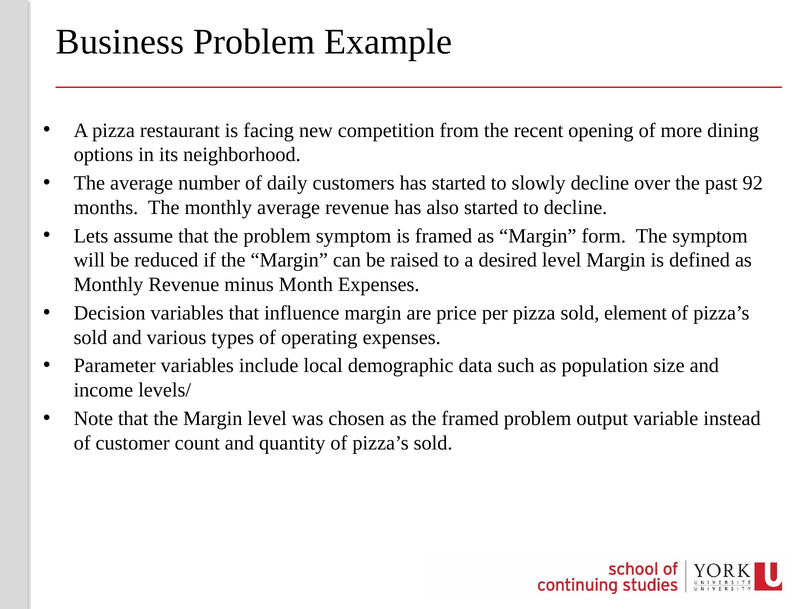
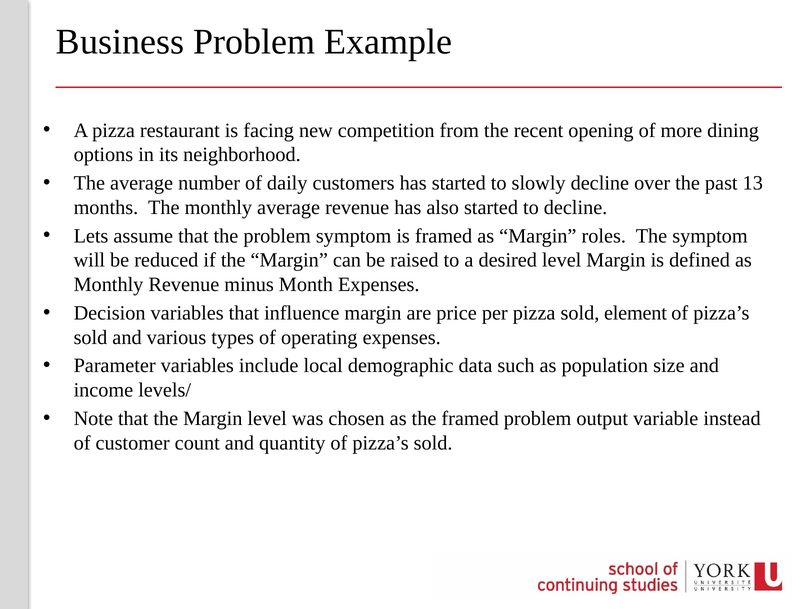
92: 92 -> 13 (753, 183)
form: form -> roles (604, 236)
